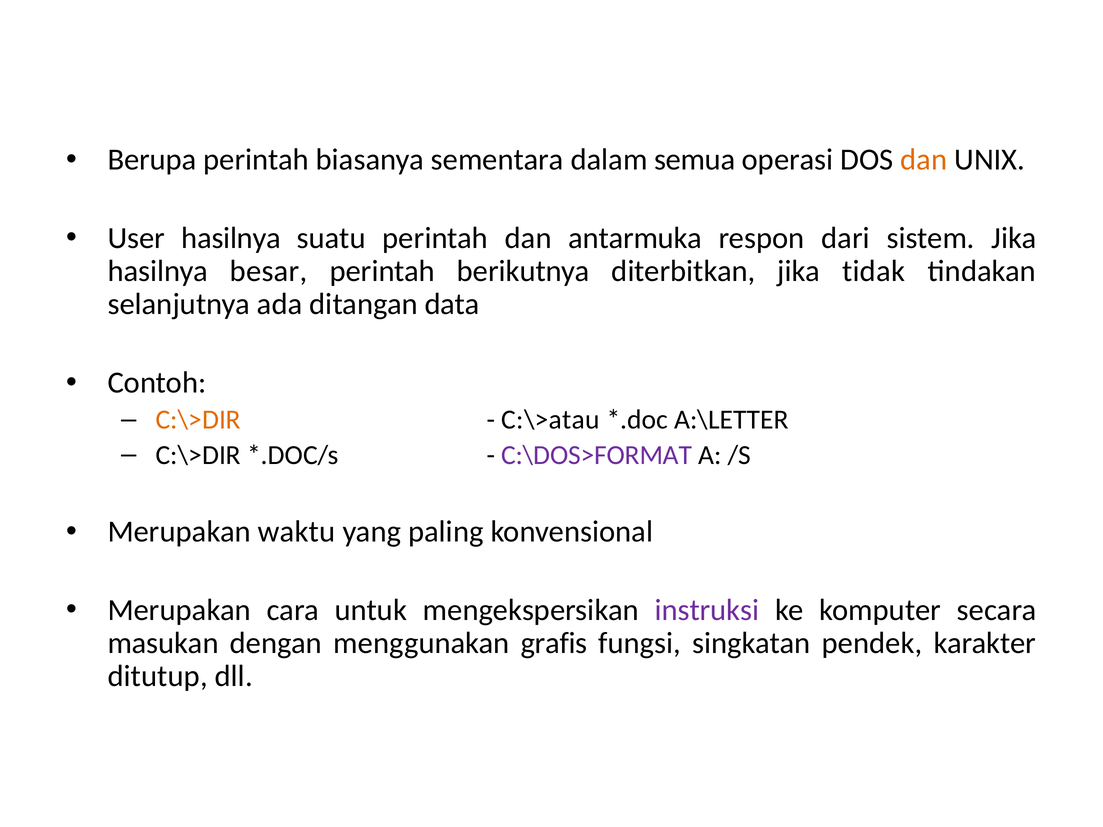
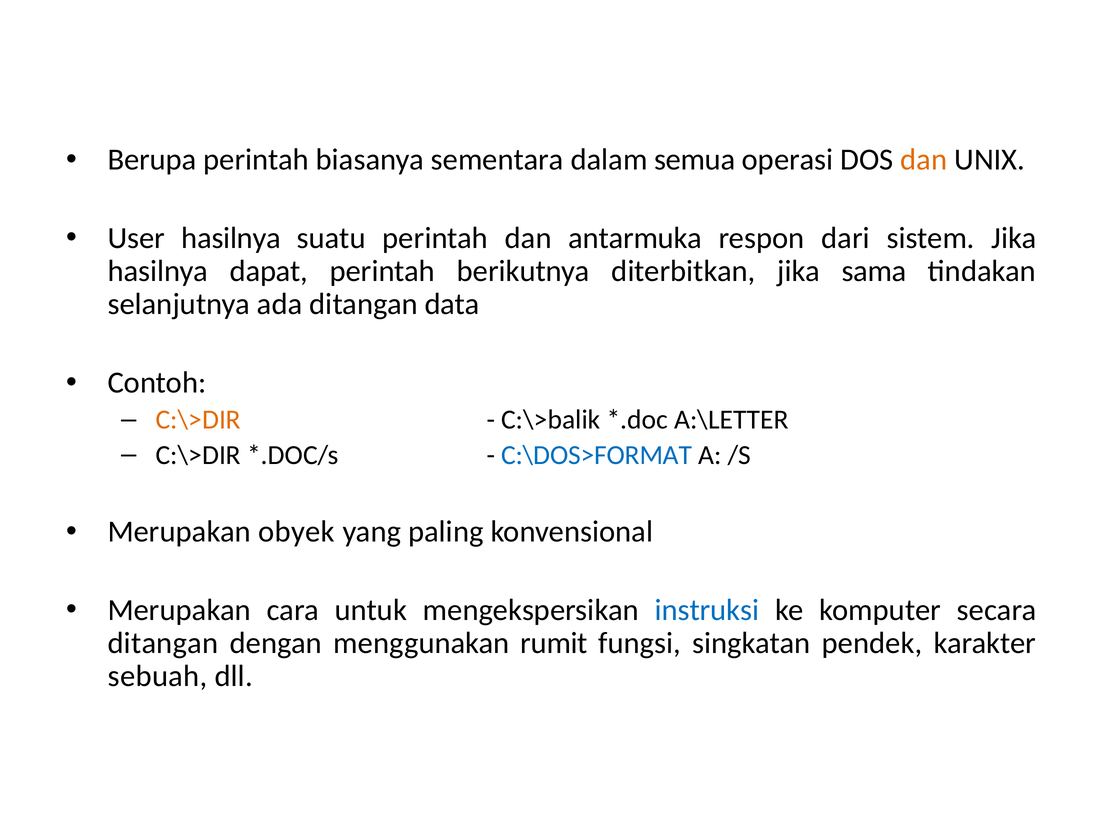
besar: besar -> dapat (269, 271)
tidak: tidak -> sama (874, 271)
C:\>atau: C:\>atau -> C:\>balik (551, 420)
C:\DOS>FORMAT colour: purple -> blue (597, 455)
waktu: waktu -> obyek (297, 532)
instruksi colour: purple -> blue (707, 610)
masukan: masukan -> ditangan (163, 643)
grafis: grafis -> rumit (554, 643)
ditutup: ditutup -> sebuah (158, 676)
